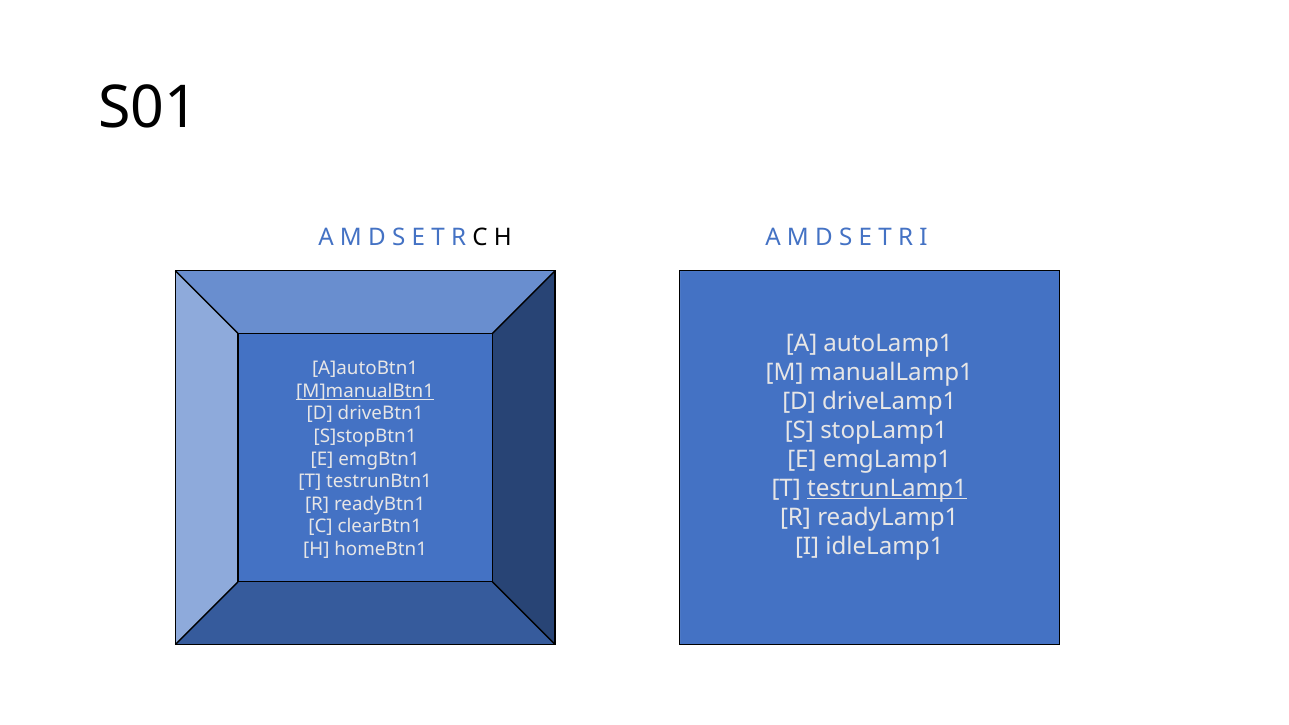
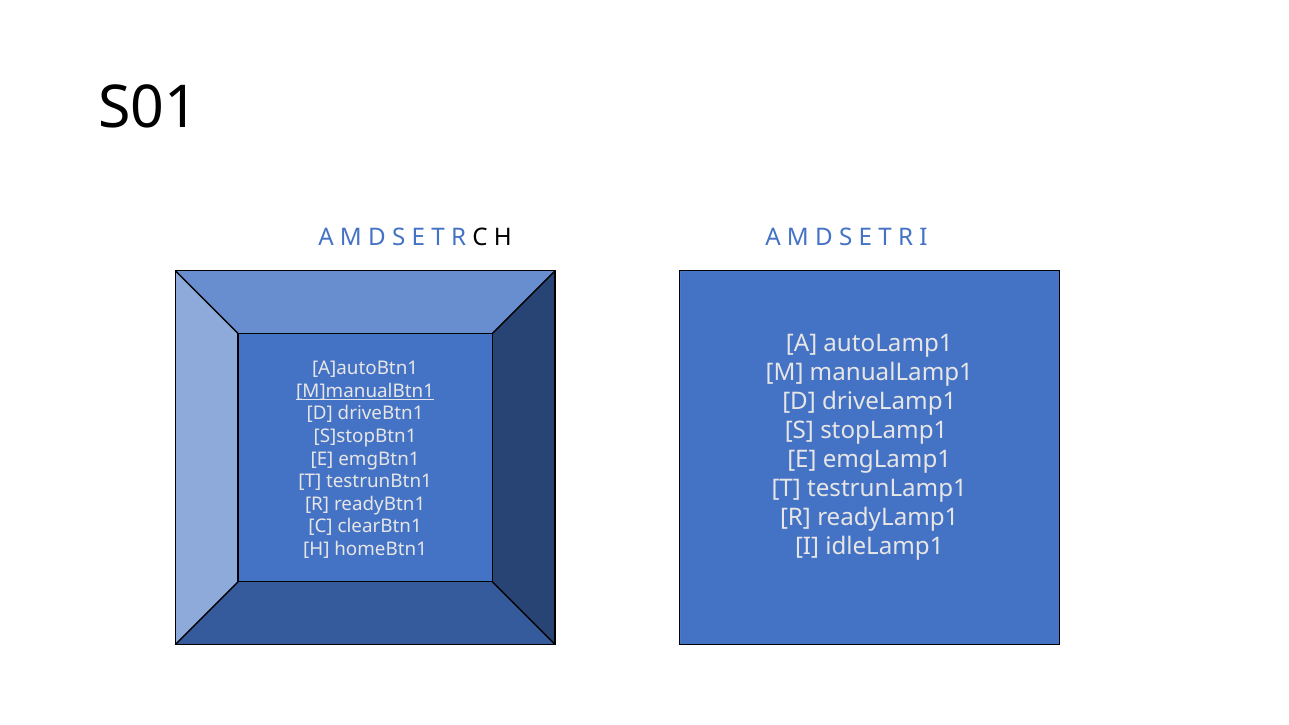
testrunLamp1 underline: present -> none (887, 488)
